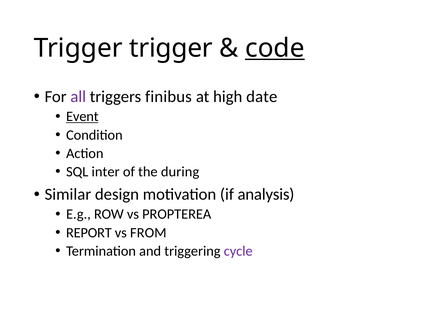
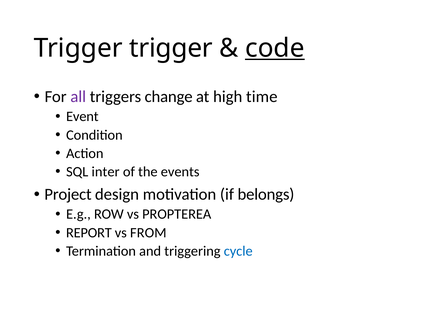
finibus: finibus -> change (169, 97)
date: date -> time (262, 97)
Event underline: present -> none (82, 117)
during: during -> events (180, 172)
Similar: Similar -> Project (68, 195)
analysis: analysis -> belongs (266, 195)
cycle colour: purple -> blue (238, 251)
